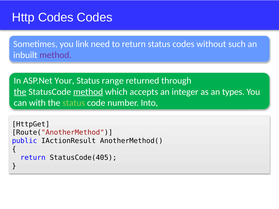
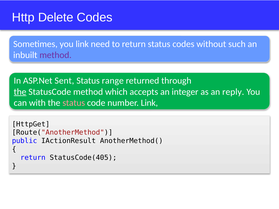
Http Codes: Codes -> Delete (56, 18)
Your: Your -> Sent (64, 81)
method underline: present -> none (88, 92)
types: types -> reply (233, 92)
status colour: light green -> pink (74, 103)
number Into: Into -> Link (149, 103)
